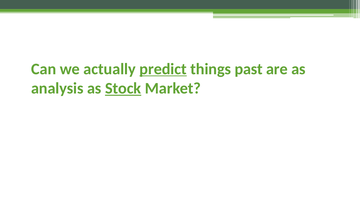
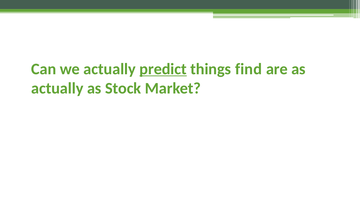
past: past -> find (249, 69)
analysis: analysis -> actually (57, 88)
Stock underline: present -> none (123, 88)
